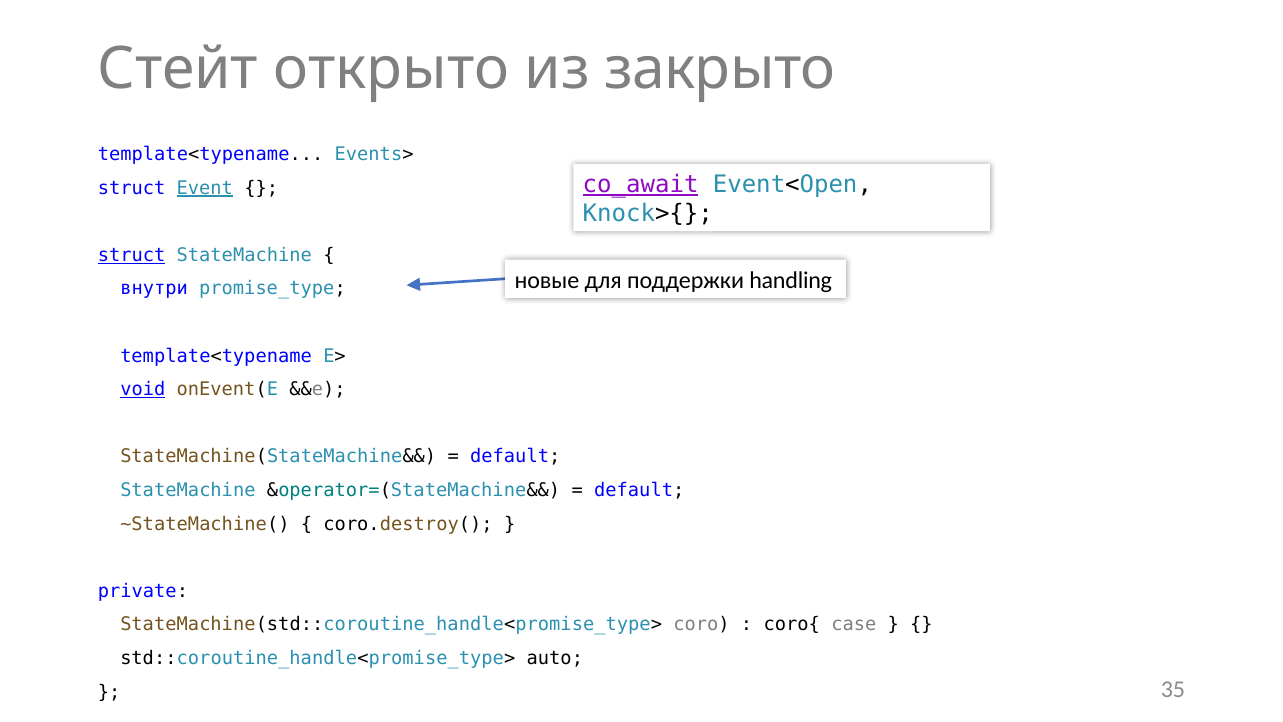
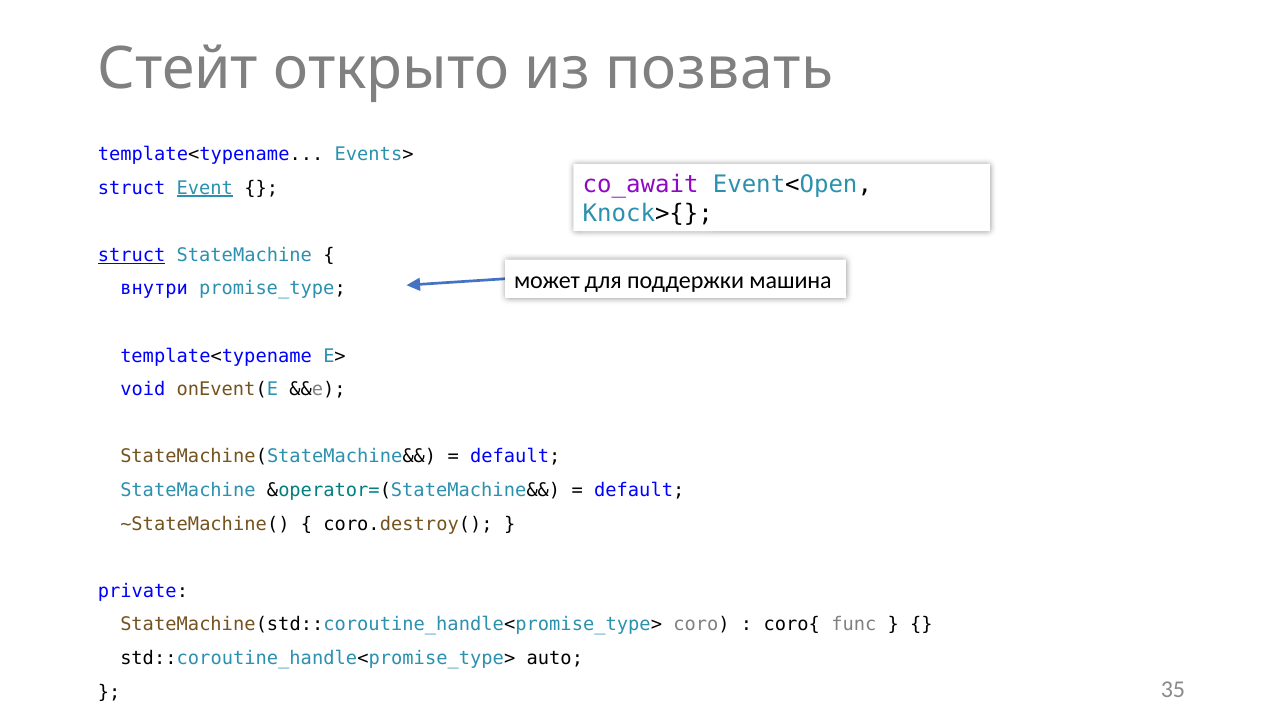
закрыто: закрыто -> позвать (719, 69)
co_await underline: present -> none (641, 185)
новые: новые -> может (547, 280)
handling: handling -> машина (791, 280)
void underline: present -> none (143, 389)
case: case -> func (854, 625)
